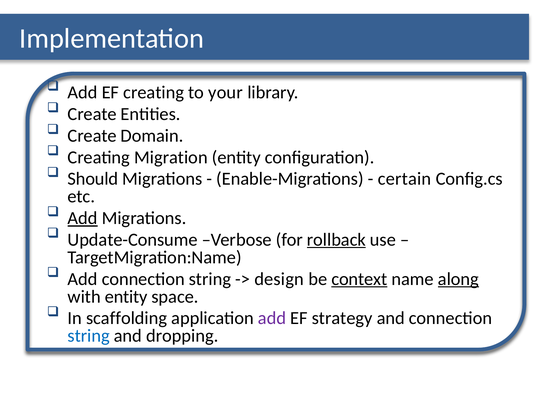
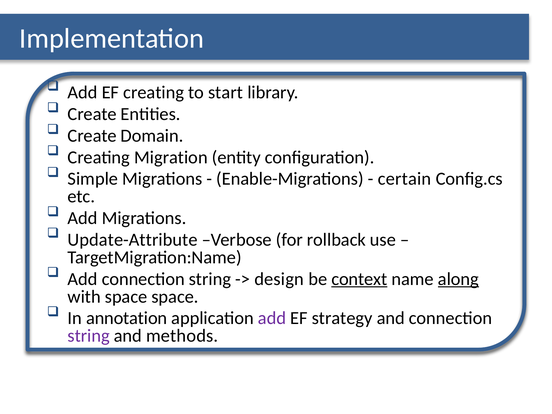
your: your -> start (226, 93)
Should: Should -> Simple (93, 179)
Add underline: present -> none (83, 218)
Update-Consume: Update-Consume -> Update-Attribute (133, 240)
rollback underline: present -> none (336, 240)
with entity: entity -> space (126, 297)
scaffolding: scaffolding -> annotation (127, 318)
string colour: blue -> purple (89, 336)
dropping: dropping -> methods (182, 336)
